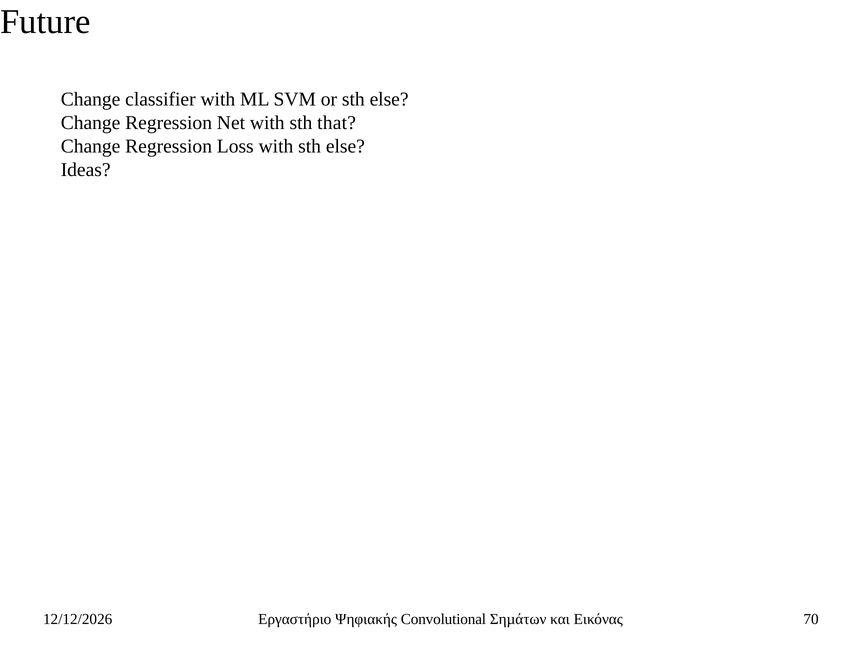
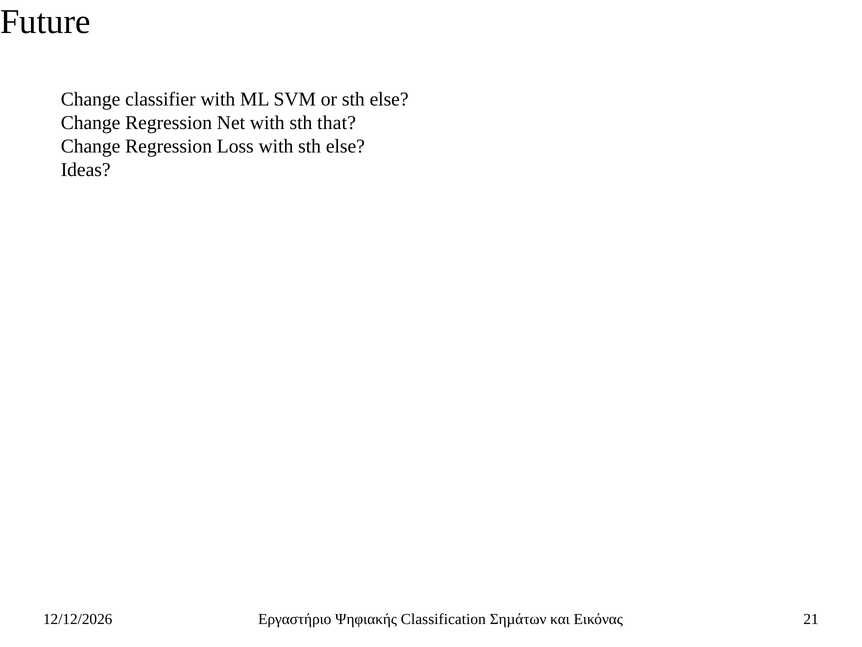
Convolutional: Convolutional -> Classification (443, 618)
70: 70 -> 21 (811, 618)
